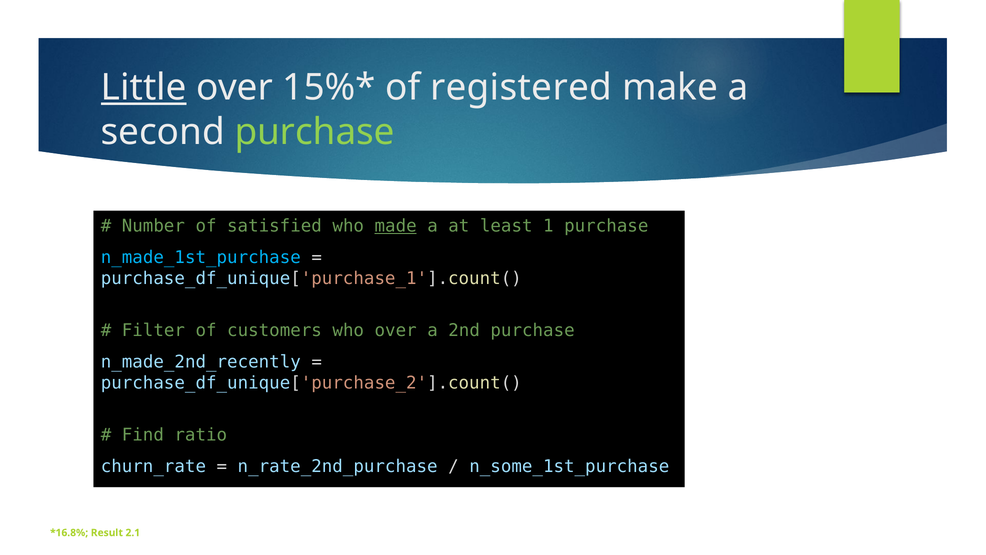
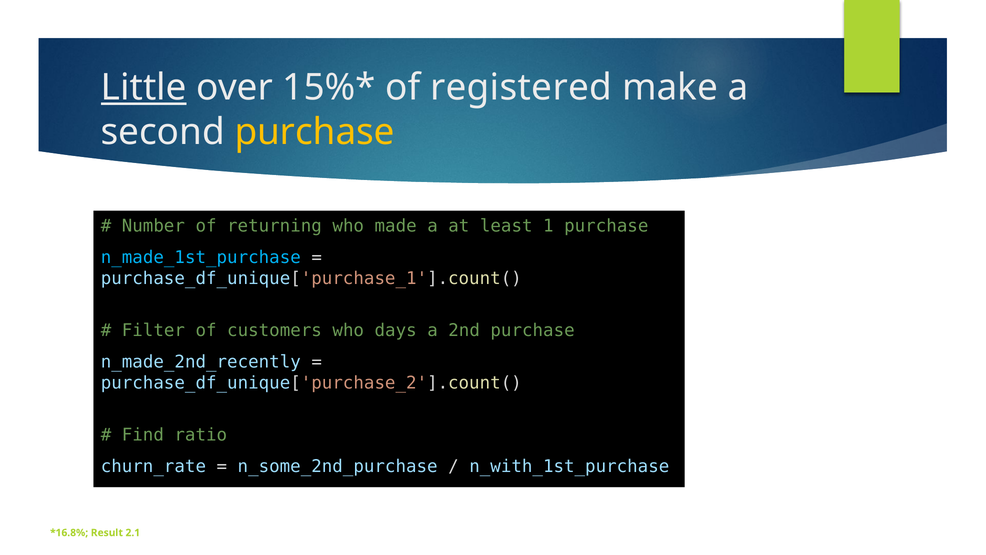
purchase colour: light green -> yellow (315, 132)
satisfied: satisfied -> returning (274, 226)
made underline: present -> none (396, 226)
who over: over -> days (396, 330)
n_rate_2nd_purchase: n_rate_2nd_purchase -> n_some_2nd_purchase (338, 466)
n_some_1st_purchase: n_some_1st_purchase -> n_with_1st_purchase (569, 466)
